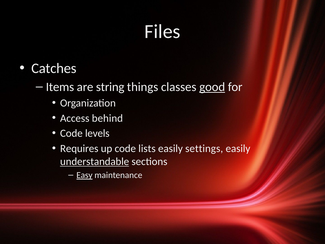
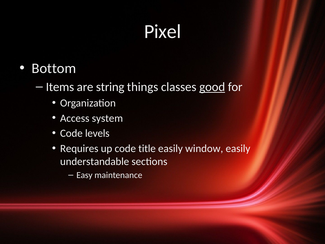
Files: Files -> Pixel (163, 31)
Catches: Catches -> Bottom (54, 68)
behind: behind -> system (107, 118)
lists: lists -> title (147, 148)
settings: settings -> window (204, 148)
understandable underline: present -> none (95, 161)
Easy underline: present -> none (84, 175)
